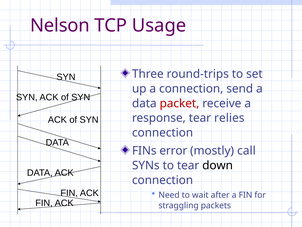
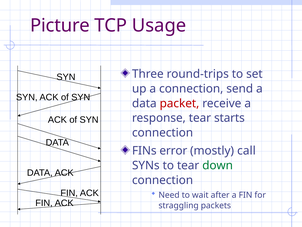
Nelson: Nelson -> Picture (60, 25)
relies: relies -> starts (229, 118)
down colour: black -> green (218, 165)
